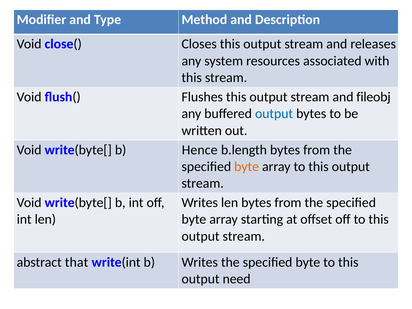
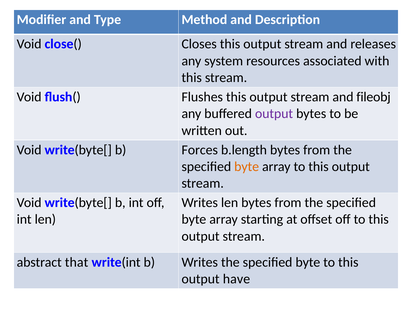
output colour: blue -> purple (274, 114)
Hence: Hence -> Forces (200, 150)
need: need -> have (237, 279)
